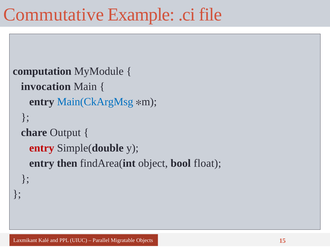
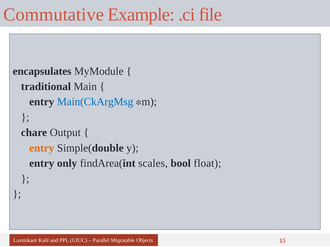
computation: computation -> encapsulates (42, 71)
invocation: invocation -> traditional (46, 87)
entry colour: red -> orange (42, 148)
then: then -> only (67, 164)
object: object -> scales (153, 164)
